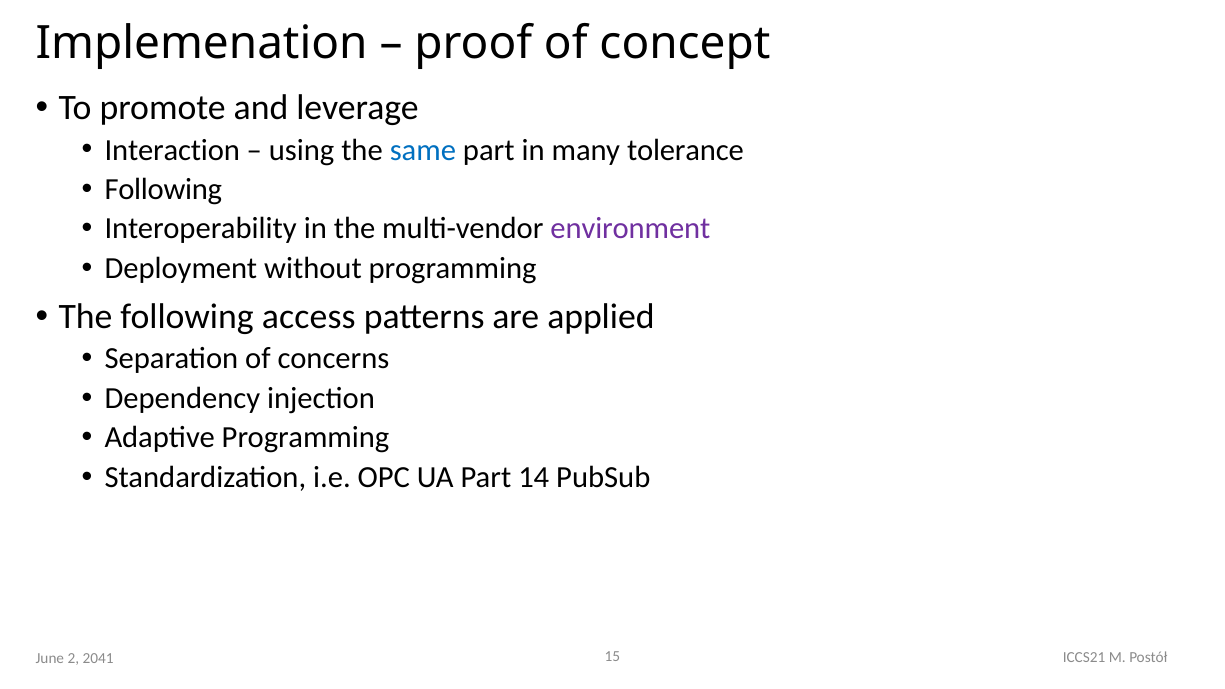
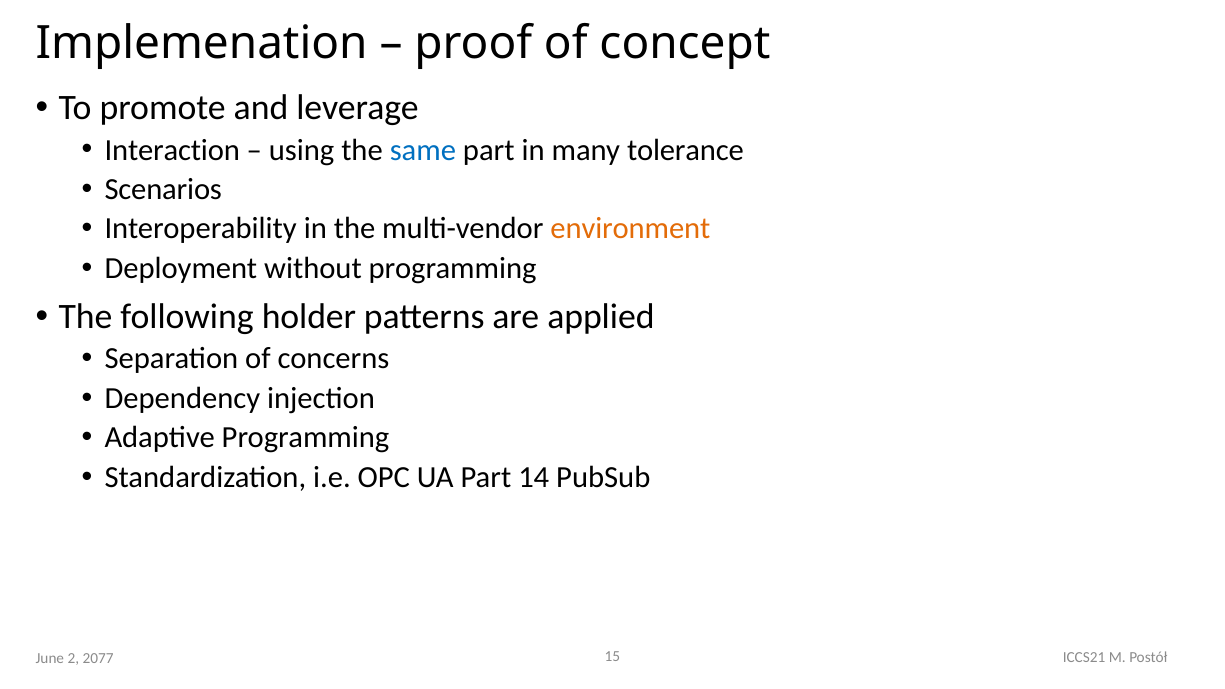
Following: Following -> Scenarios (163, 189)
environment colour: purple -> orange (630, 229)
access: access -> holder (309, 317)
2041: 2041 -> 2077 (98, 658)
